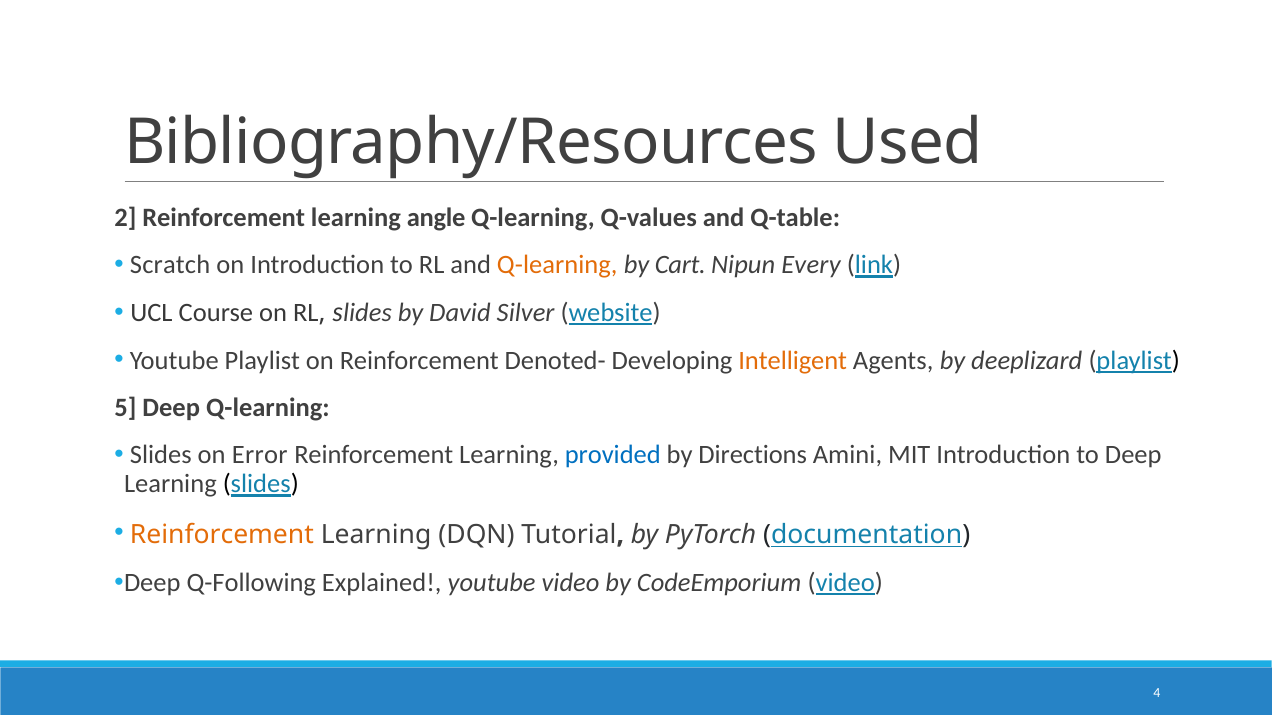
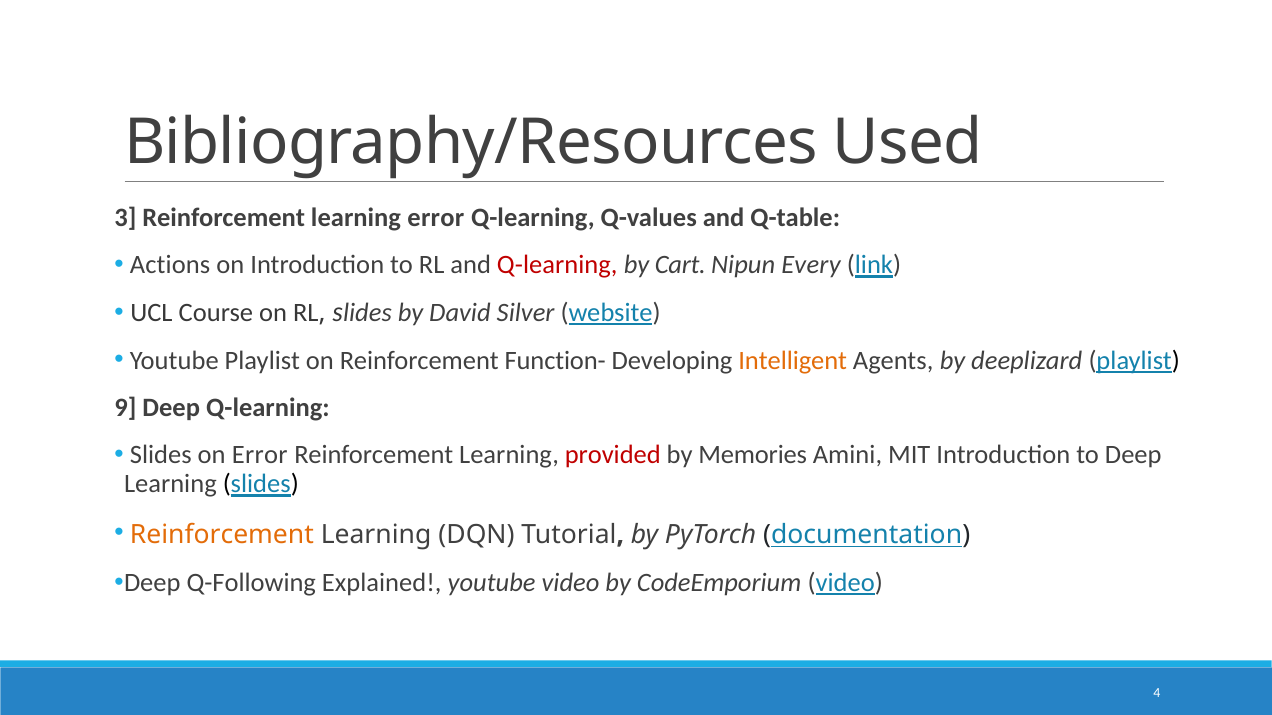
2: 2 -> 3 (125, 217)
learning angle: angle -> error (436, 217)
Scratch: Scratch -> Actions (170, 265)
Q-learning colour: orange -> red (557, 265)
Denoted-: Denoted- -> Function- (555, 361)
5: 5 -> 9 (125, 408)
provided colour: blue -> red (613, 455)
Directions: Directions -> Memories (753, 455)
